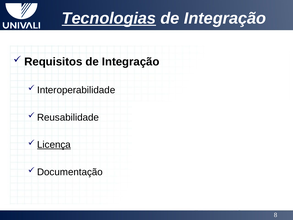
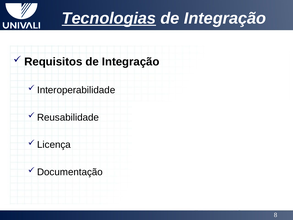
Licença underline: present -> none (54, 145)
